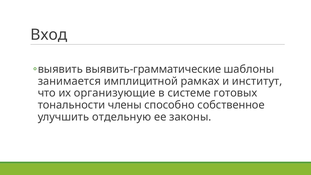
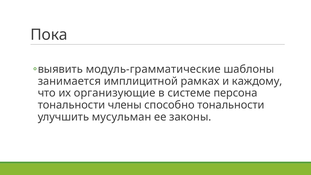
Вход: Вход -> Пока (49, 35)
выявить-грамматические: выявить-грамматические -> модуль-грамматические (153, 69)
институт: институт -> каждому (257, 81)
готовых: готовых -> персона (236, 93)
способно собственное: собственное -> тональности (231, 105)
отдельную: отдельную -> мусульман (122, 117)
